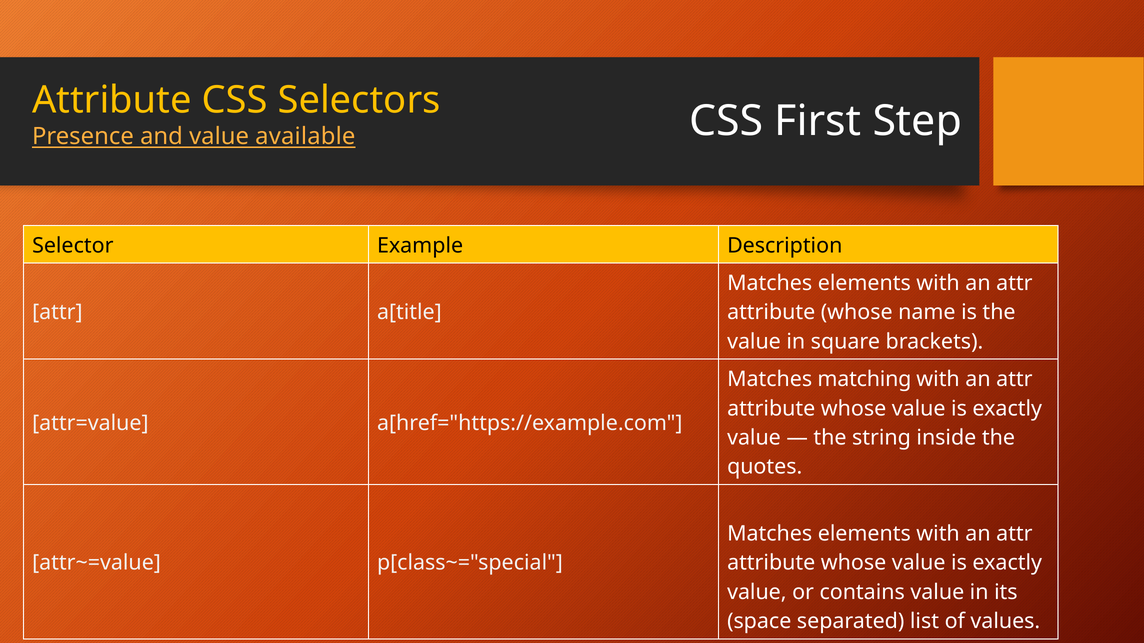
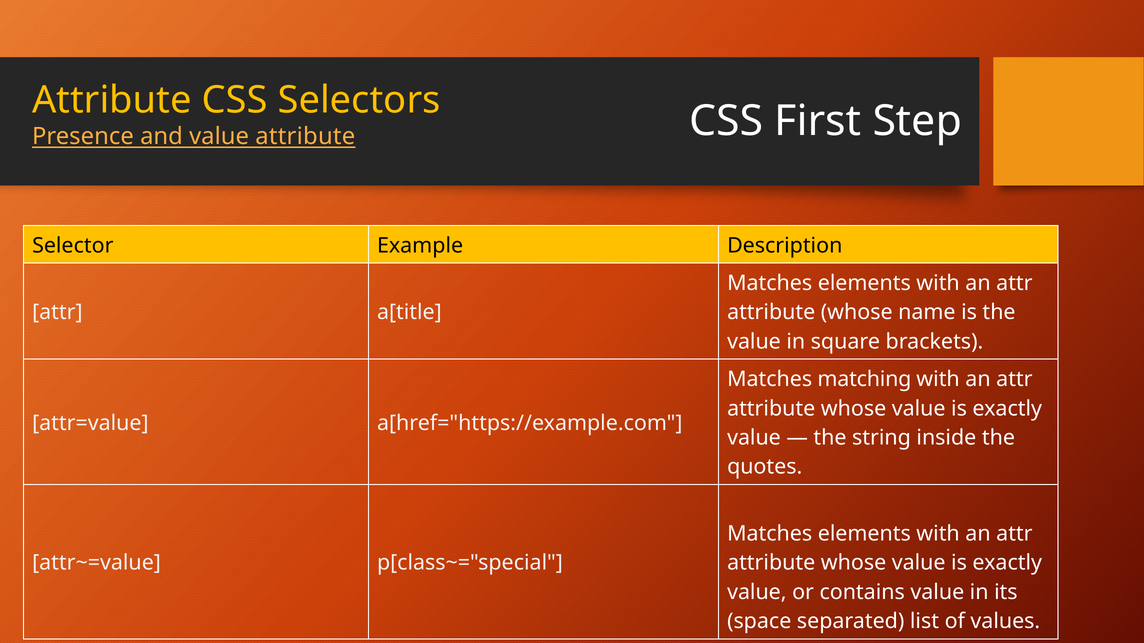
value available: available -> attribute (305, 137)
